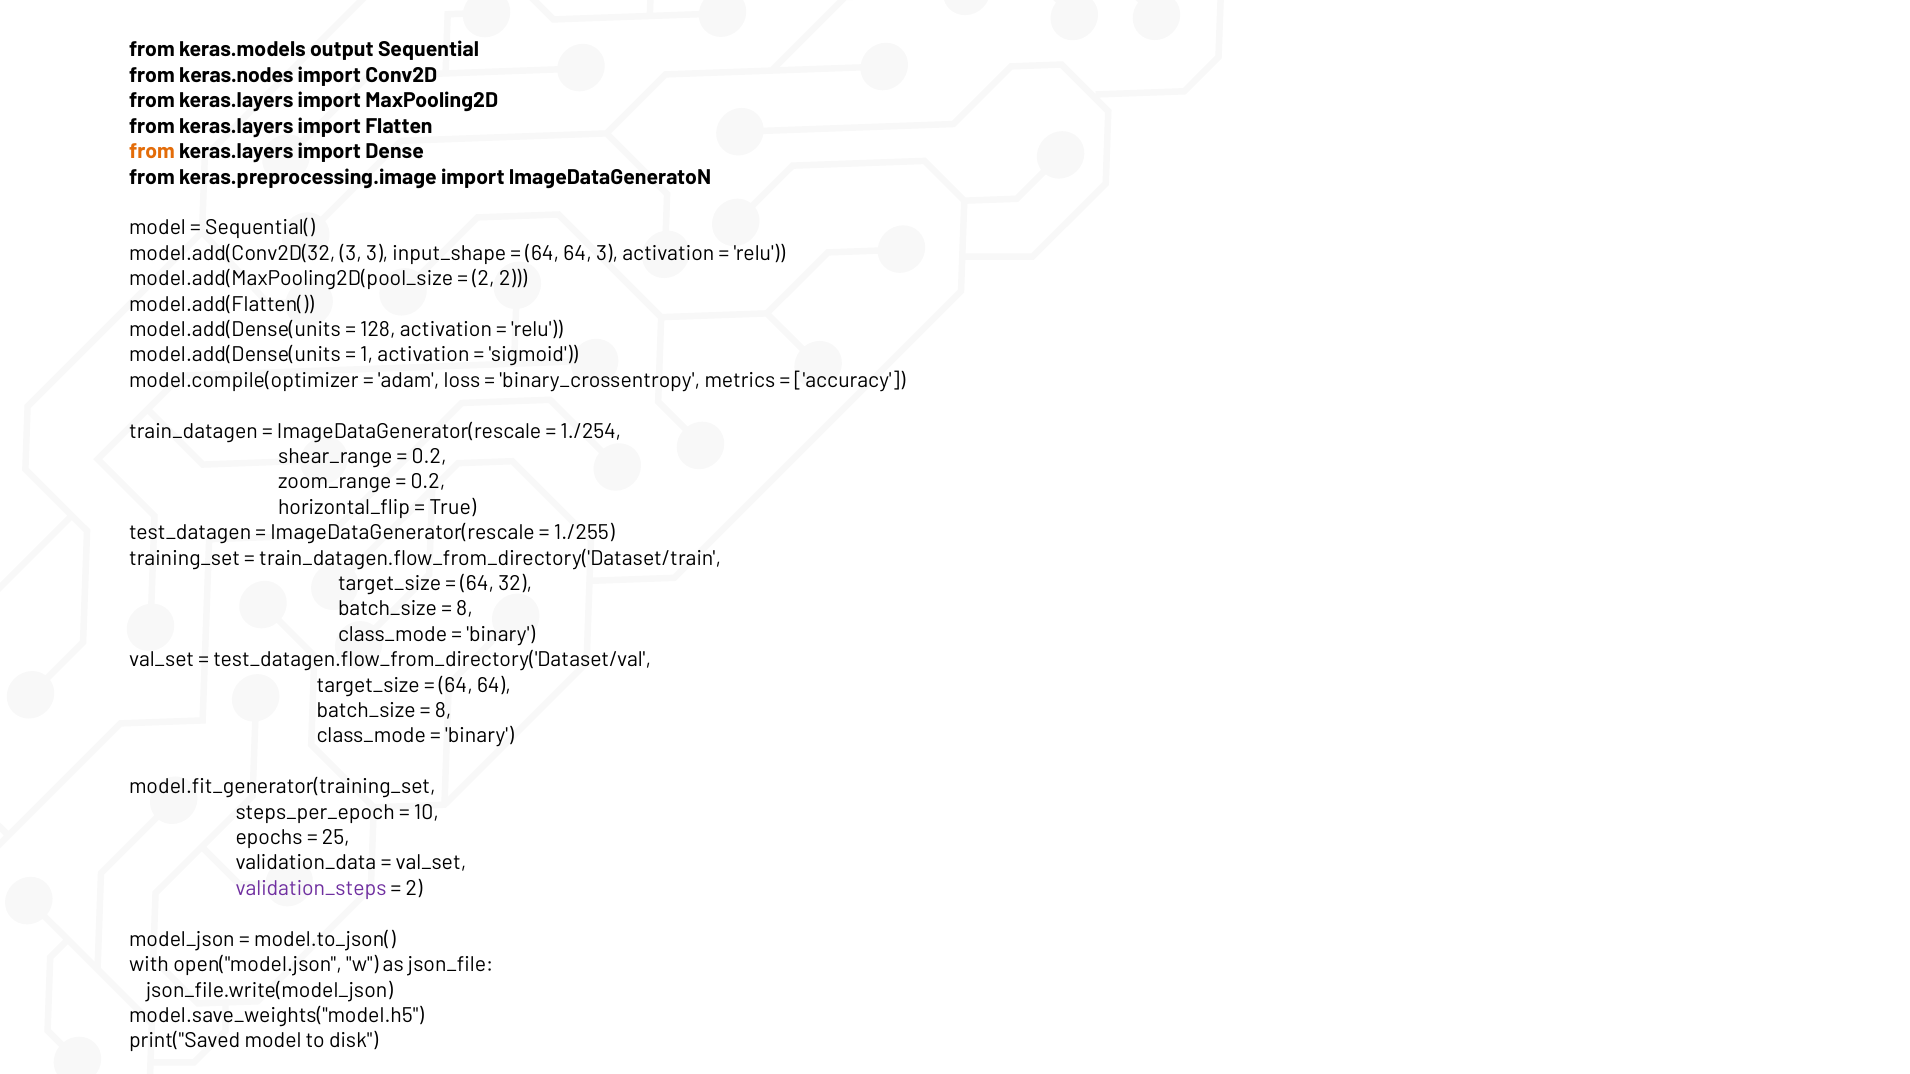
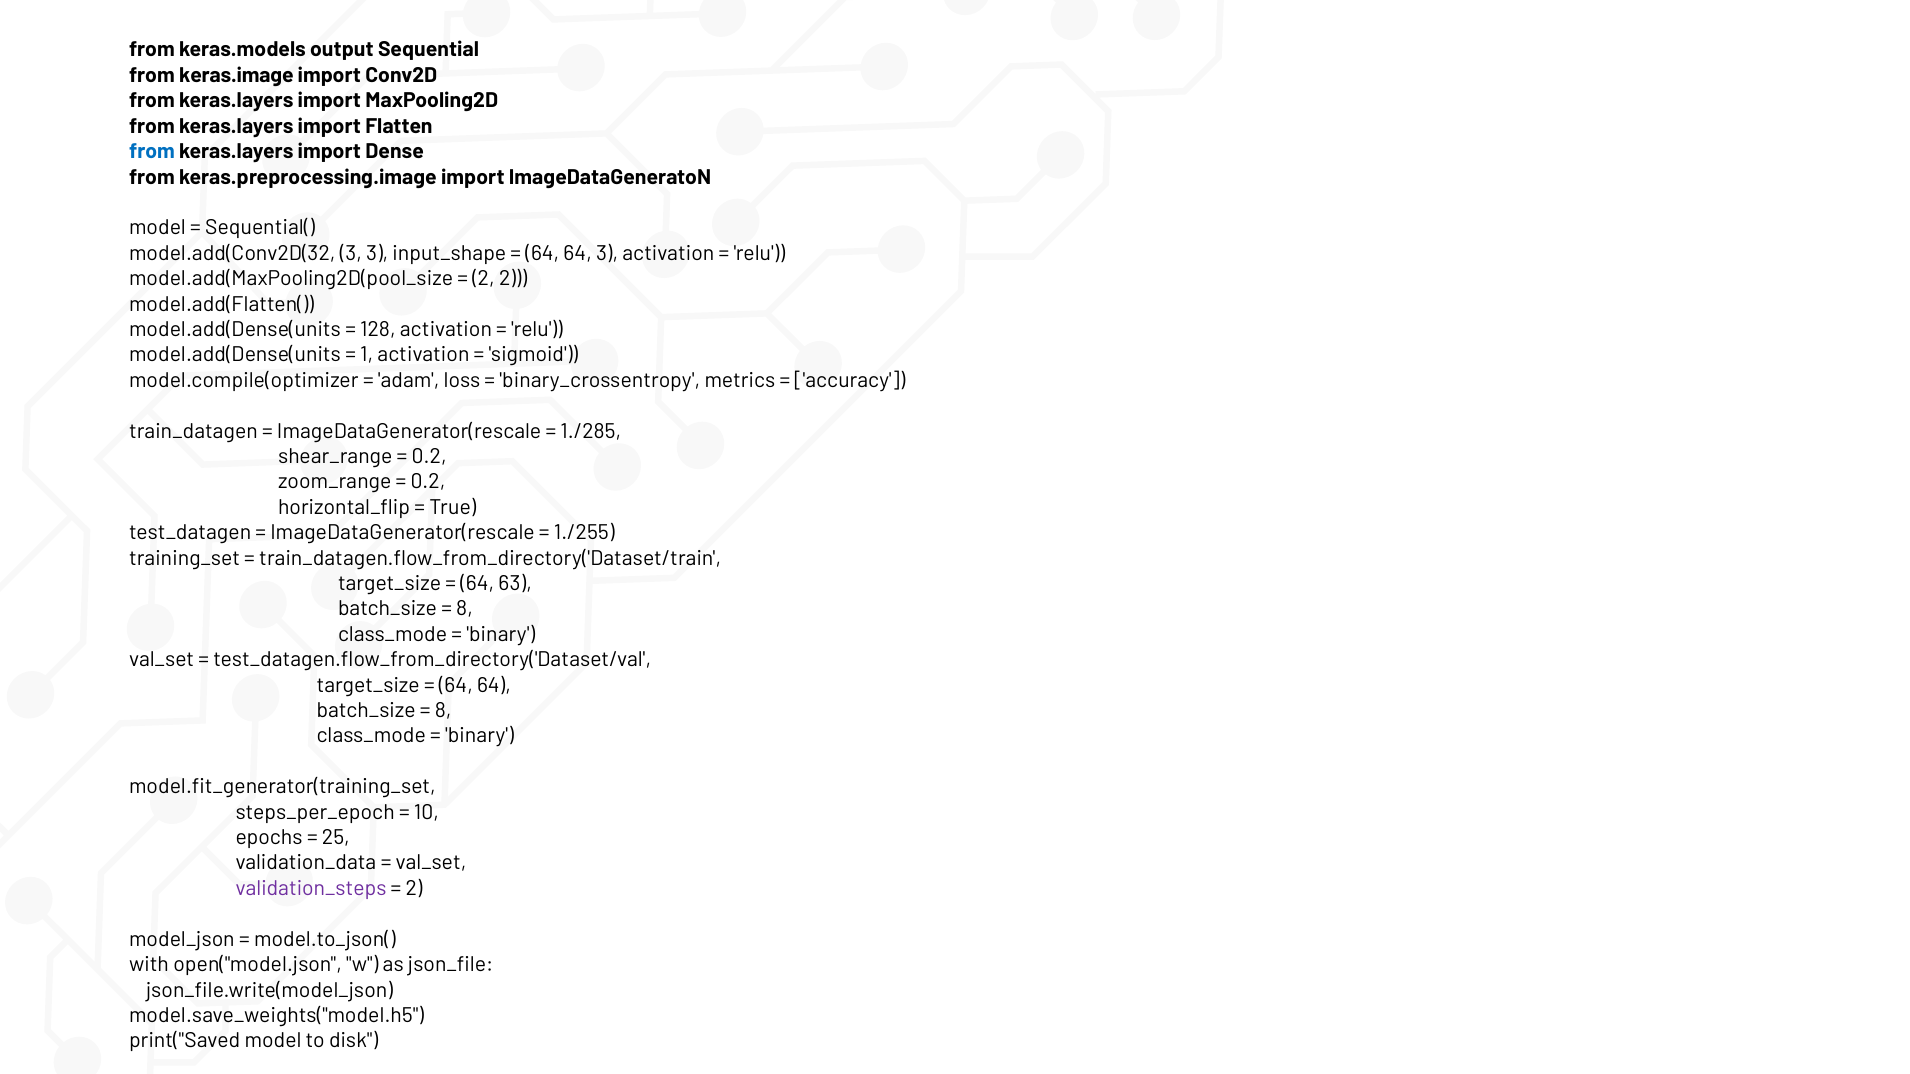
keras.nodes: keras.nodes -> keras.image (236, 75)
from colour: orange -> blue (152, 152)
1./254: 1./254 -> 1./285 (591, 431)
32: 32 -> 63 (515, 584)
